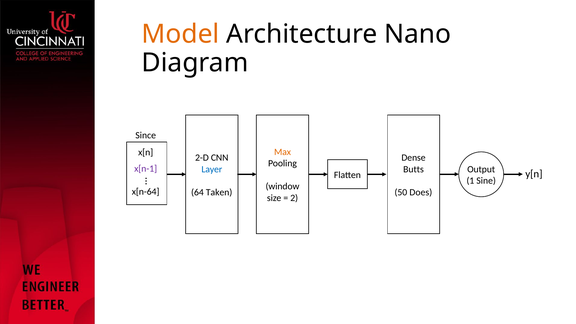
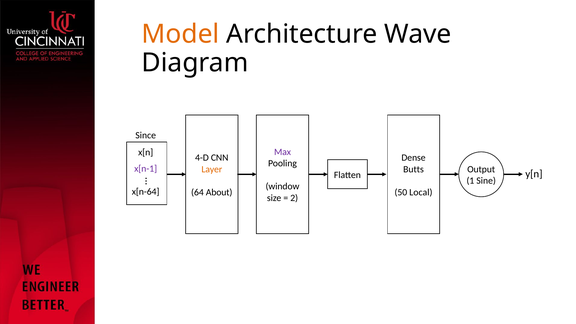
Nano: Nano -> Wave (418, 34)
Max colour: orange -> purple (283, 152)
2-D: 2-D -> 4-D (202, 158)
Layer colour: blue -> orange (212, 169)
Taken: Taken -> About (219, 192)
Does: Does -> Local (421, 192)
